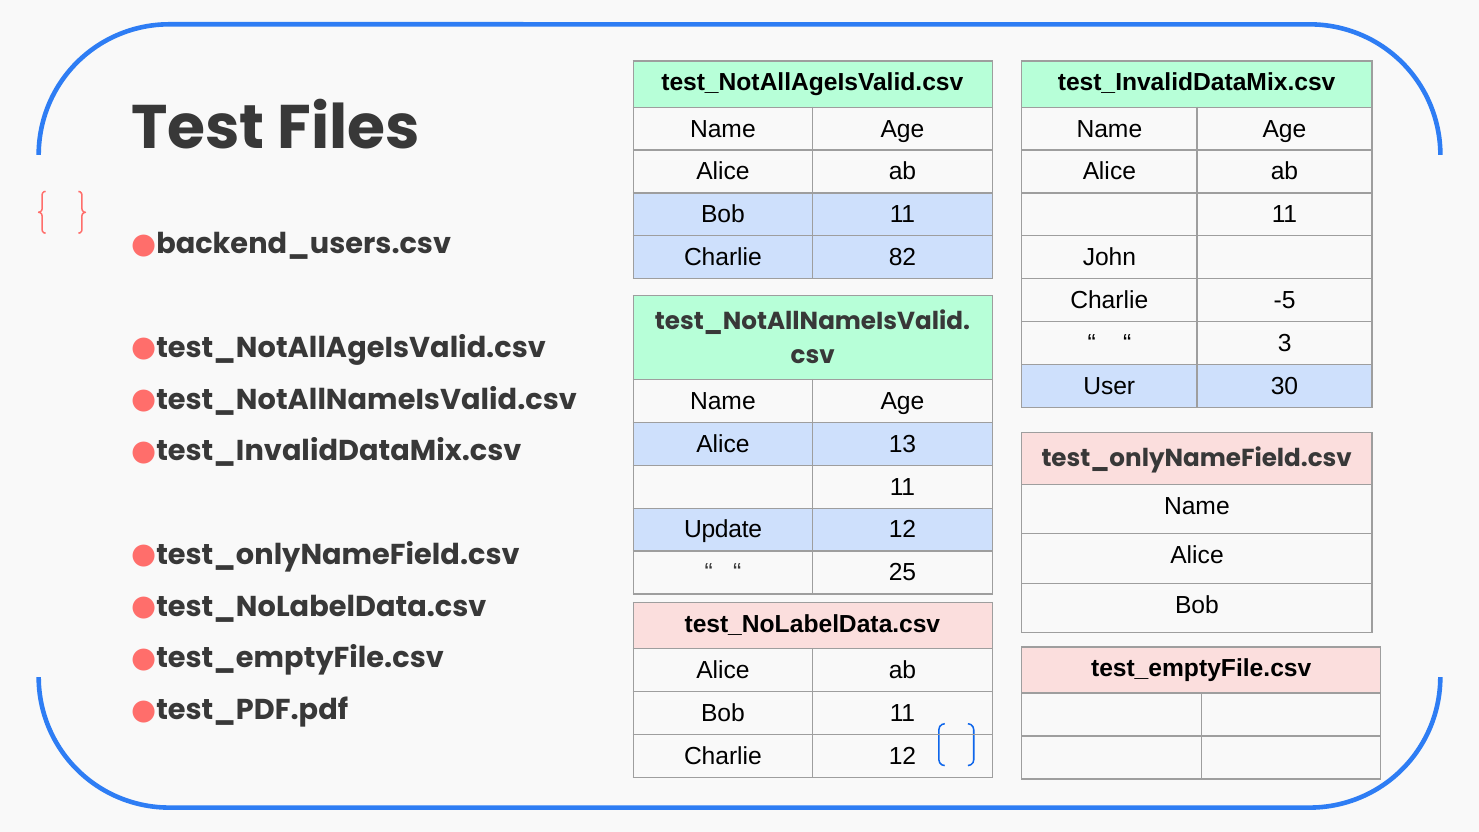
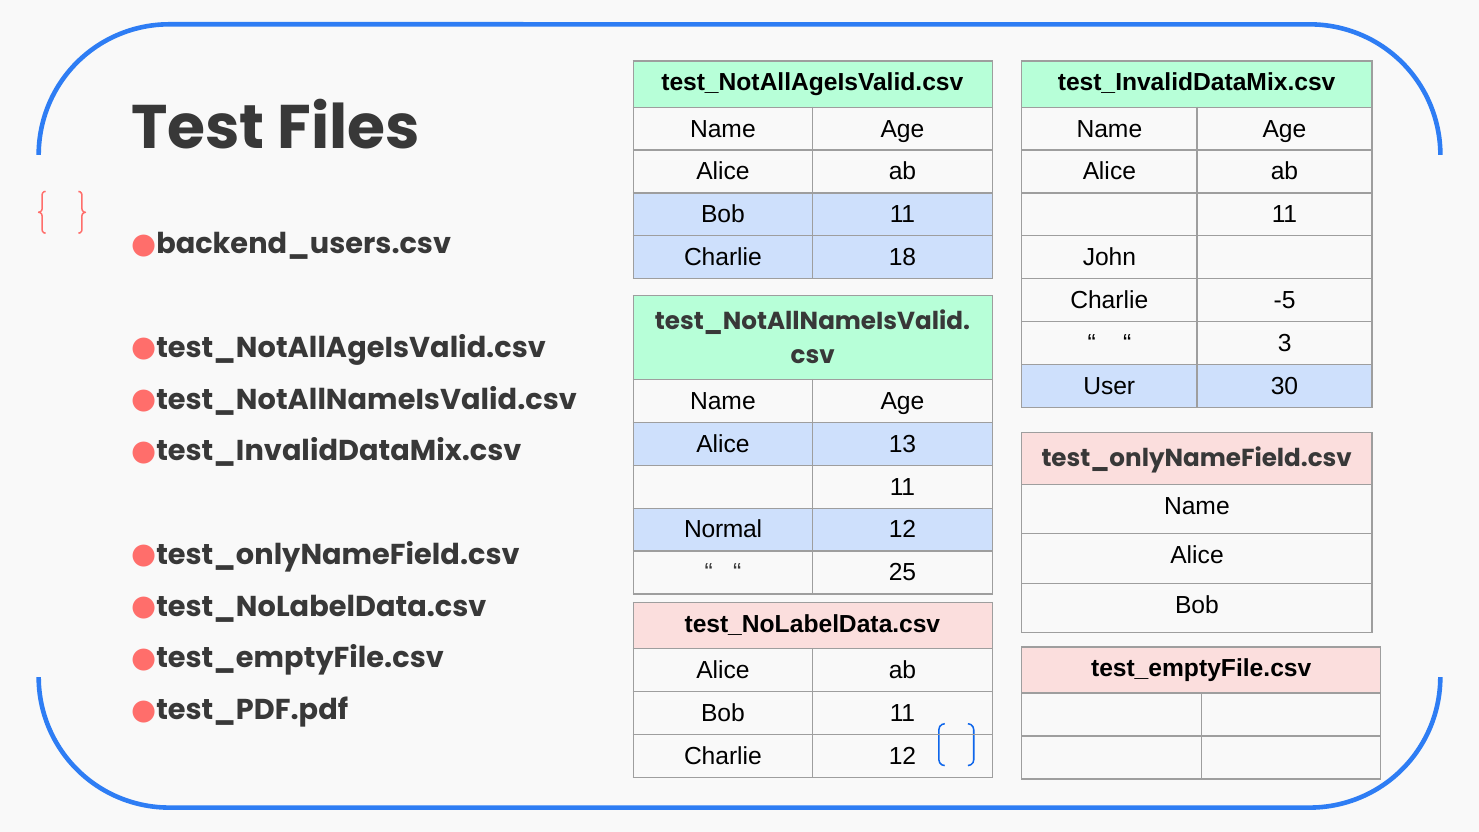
82: 82 -> 18 (902, 257)
Update: Update -> Normal (723, 530)
